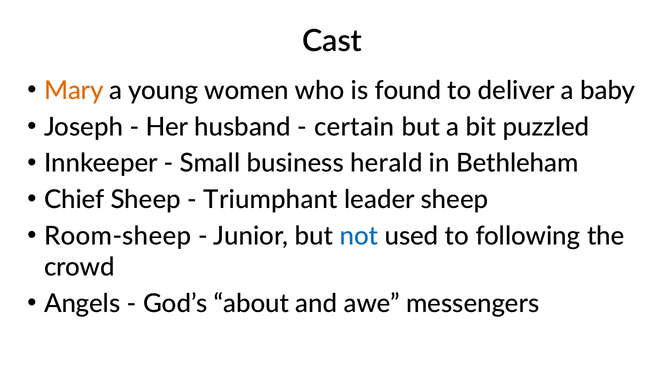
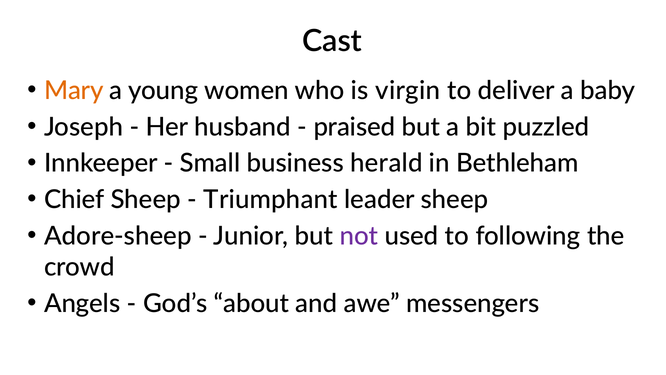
found: found -> virgin (408, 91)
certain: certain -> praised (354, 127)
Room-sheep: Room-sheep -> Adore-sheep (118, 236)
not colour: blue -> purple (359, 236)
